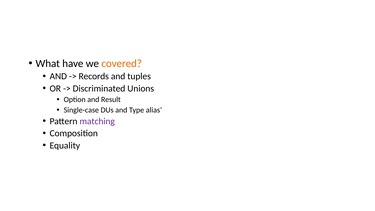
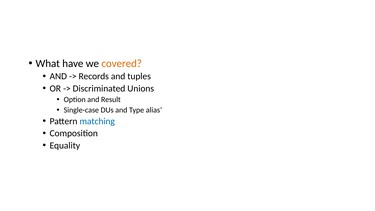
matching colour: purple -> blue (97, 121)
